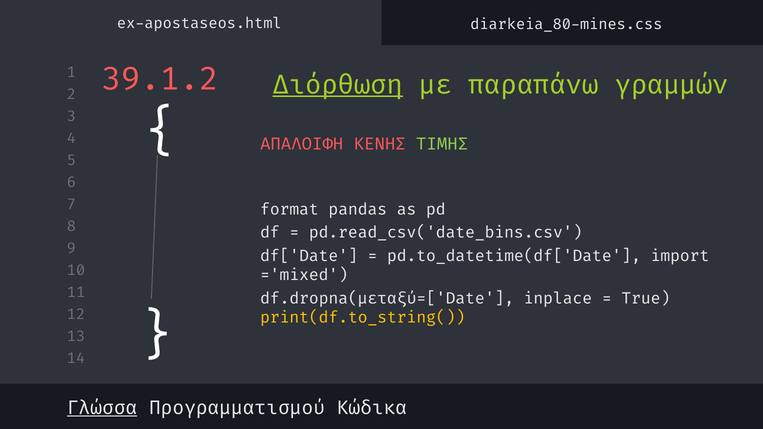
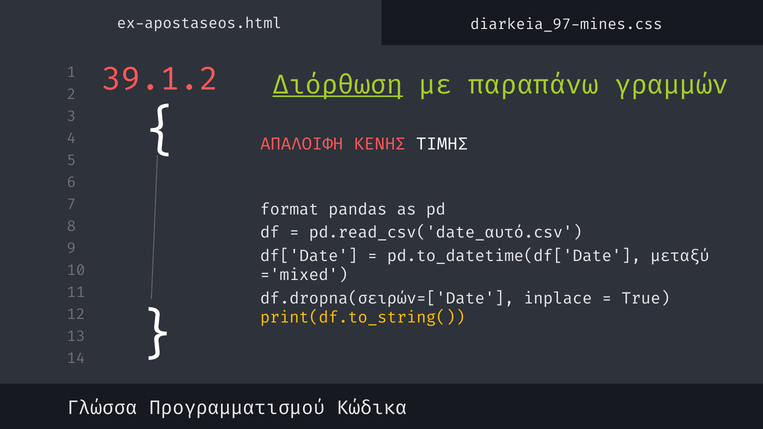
diarkeia_80-mines.css: diarkeia_80-mines.css -> diarkeia_97-mines.css (566, 24)
ΤΙΜΗΣ colour: light green -> white (442, 144)
pd.read_csv('date_bins.csv: pd.read_csv('date_bins.csv -> pd.read_csv('date_αυτό.csv (446, 233)
import: import -> μεταξύ (680, 256)
df.dropna(μεταξύ=['Date: df.dropna(μεταξύ=['Date -> df.dropna(σειρών=['Date (387, 299)
Γλώσσα underline: present -> none (102, 408)
